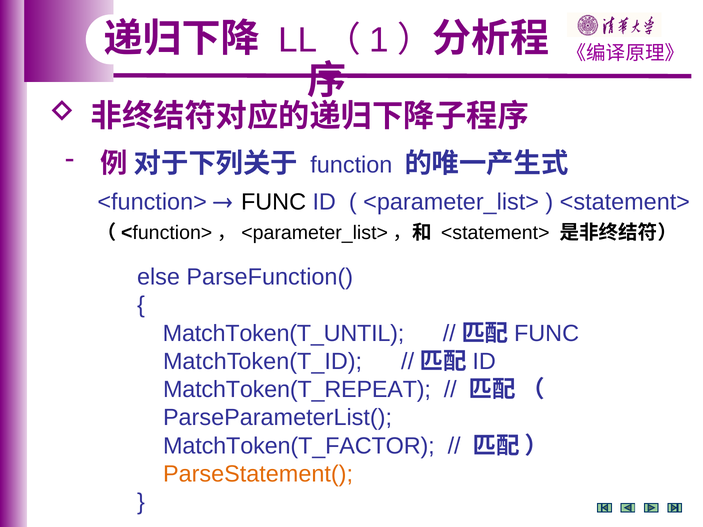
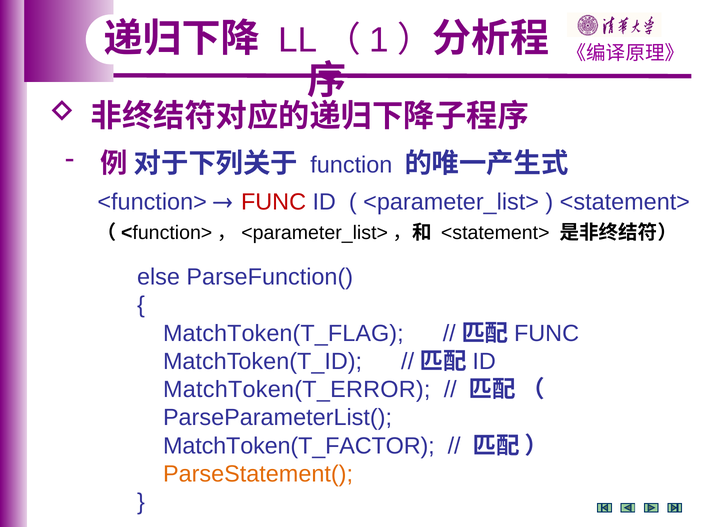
FUNC colour: black -> red (274, 202)
MatchToken(T_UNTIL: MatchToken(T_UNTIL -> MatchToken(T_FLAG (283, 334)
MatchToken(T_REPEAT: MatchToken(T_REPEAT -> MatchToken(T_ERROR (297, 390)
